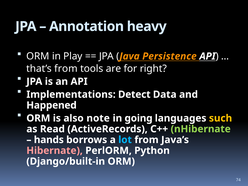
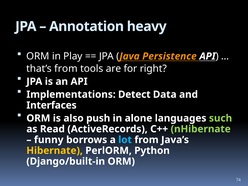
Happened: Happened -> Interfaces (52, 105)
note: note -> push (98, 118)
going: going -> alone (138, 118)
such colour: yellow -> light green (221, 118)
hands: hands -> funny (49, 140)
Hibernate colour: pink -> yellow (55, 151)
